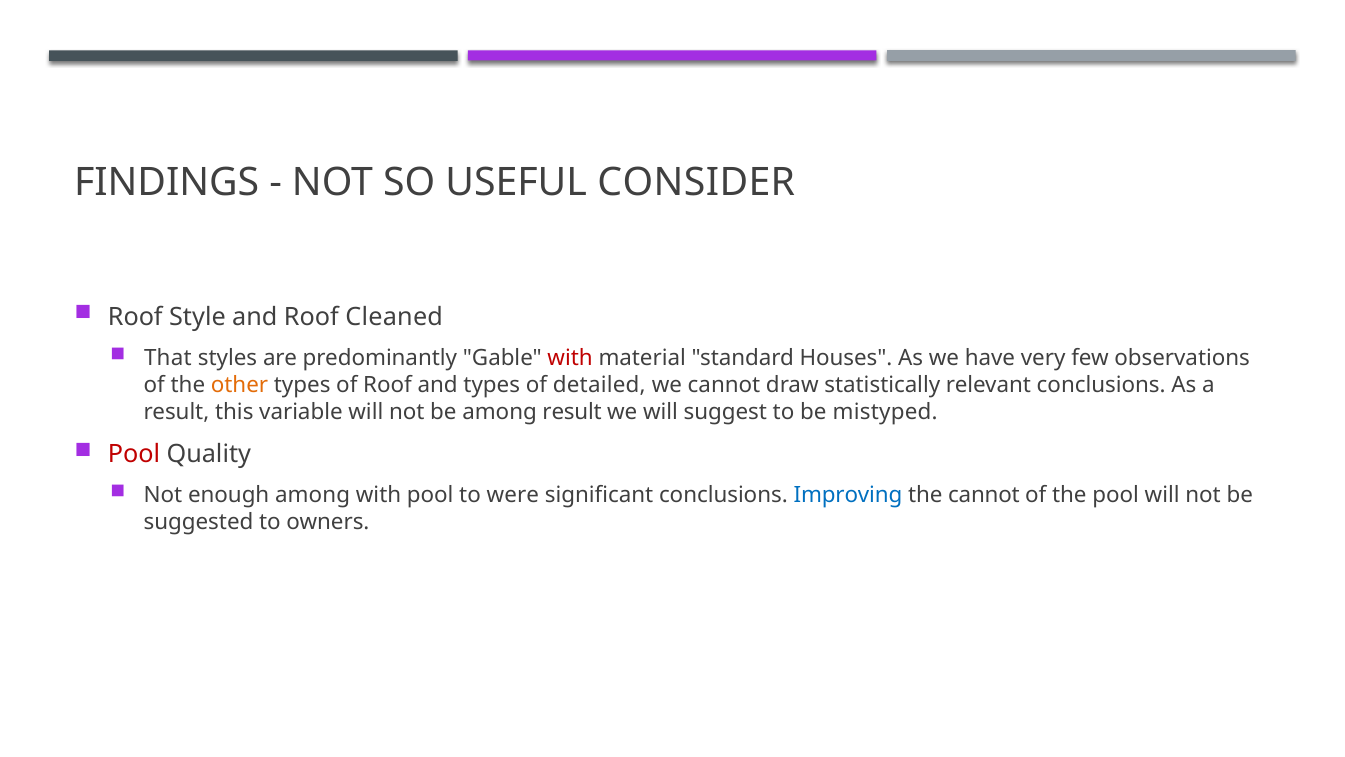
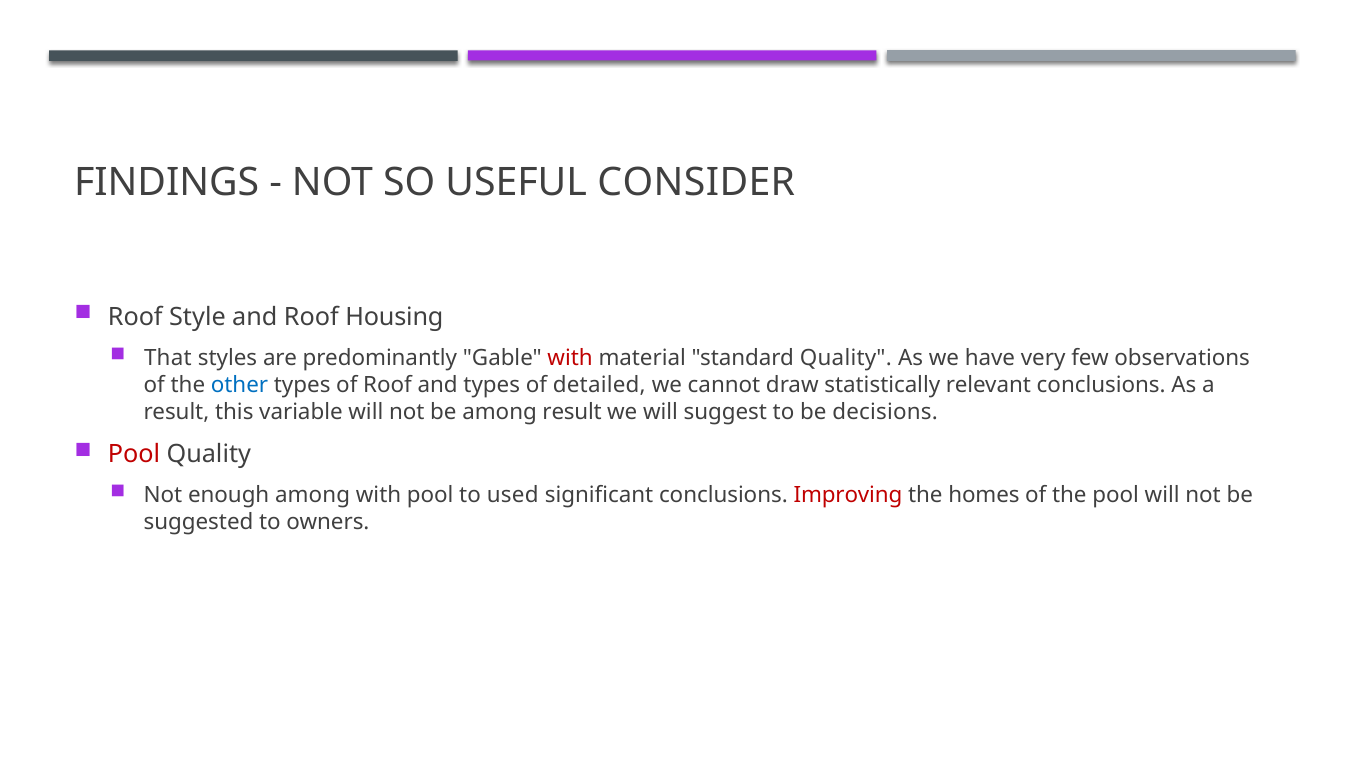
Cleaned: Cleaned -> Housing (394, 317)
standard Houses: Houses -> Quality (846, 358)
other colour: orange -> blue (240, 385)
mistyped: mistyped -> decisions (885, 412)
were: were -> used (513, 495)
Improving colour: blue -> red (848, 495)
the cannot: cannot -> homes (984, 495)
